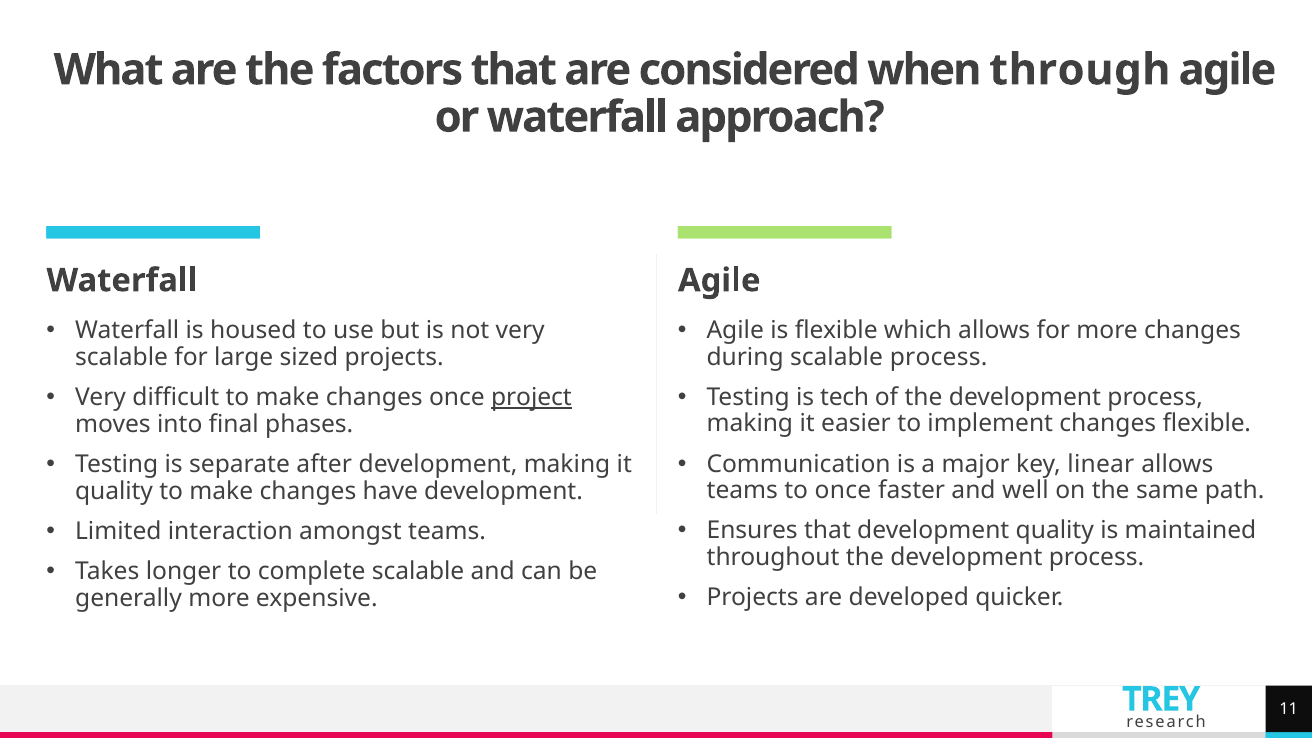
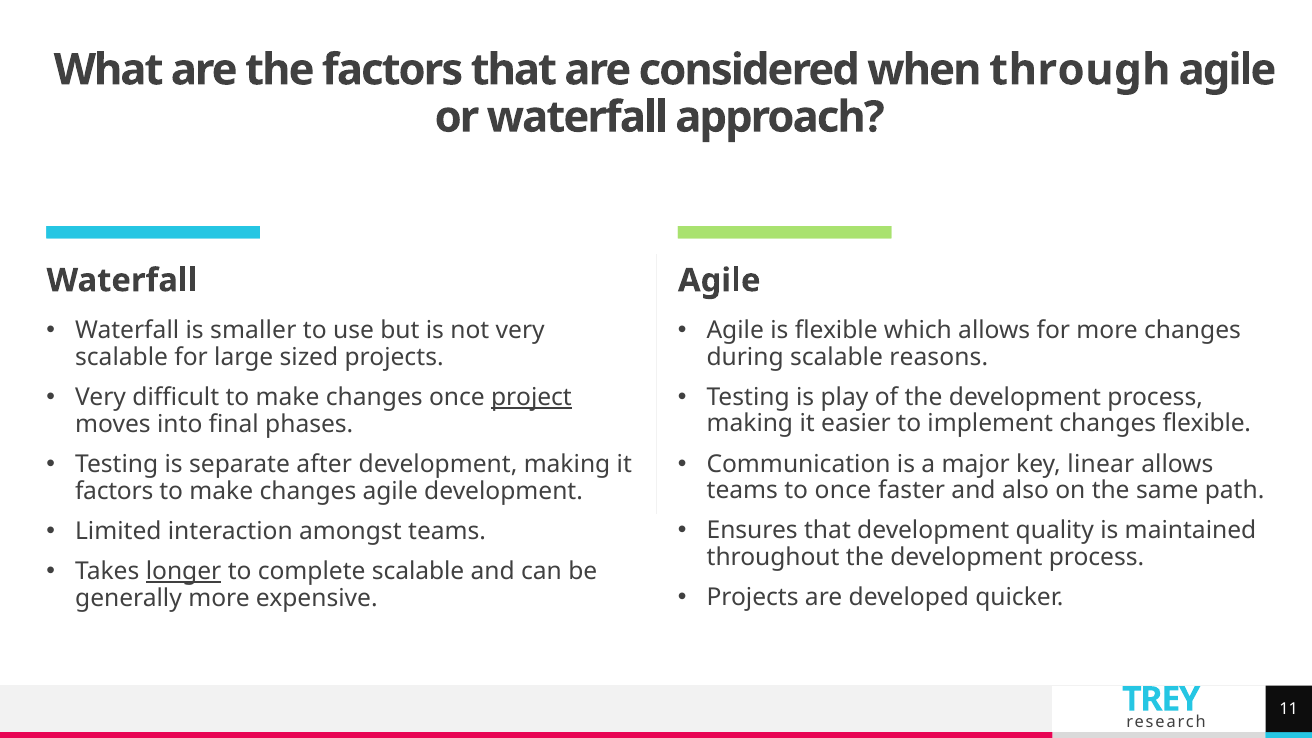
housed: housed -> smaller (253, 331)
scalable process: process -> reasons (939, 357)
tech: tech -> play (845, 397)
well: well -> also (1026, 491)
quality: quality -> factors (114, 491)
changes have: have -> agile (390, 491)
longer underline: none -> present (184, 571)
